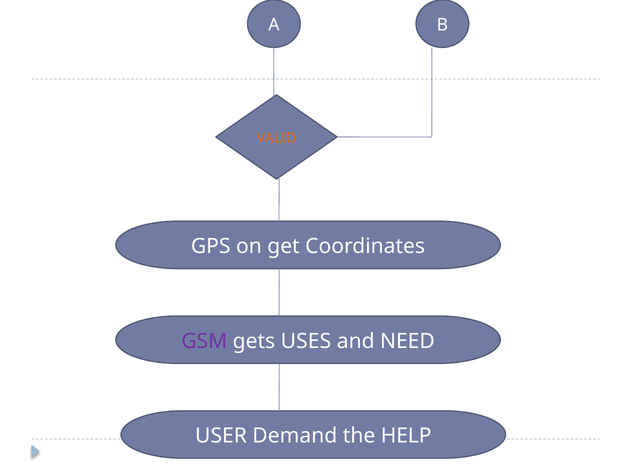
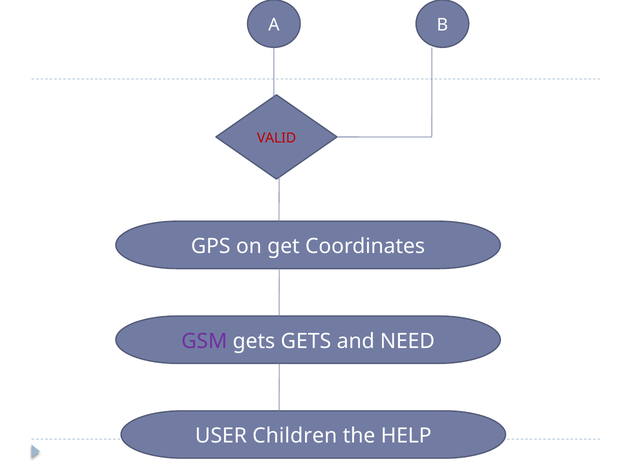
VALID colour: orange -> red (277, 138)
gets USES: USES -> GETS (306, 341)
Demand: Demand -> Children (295, 436)
